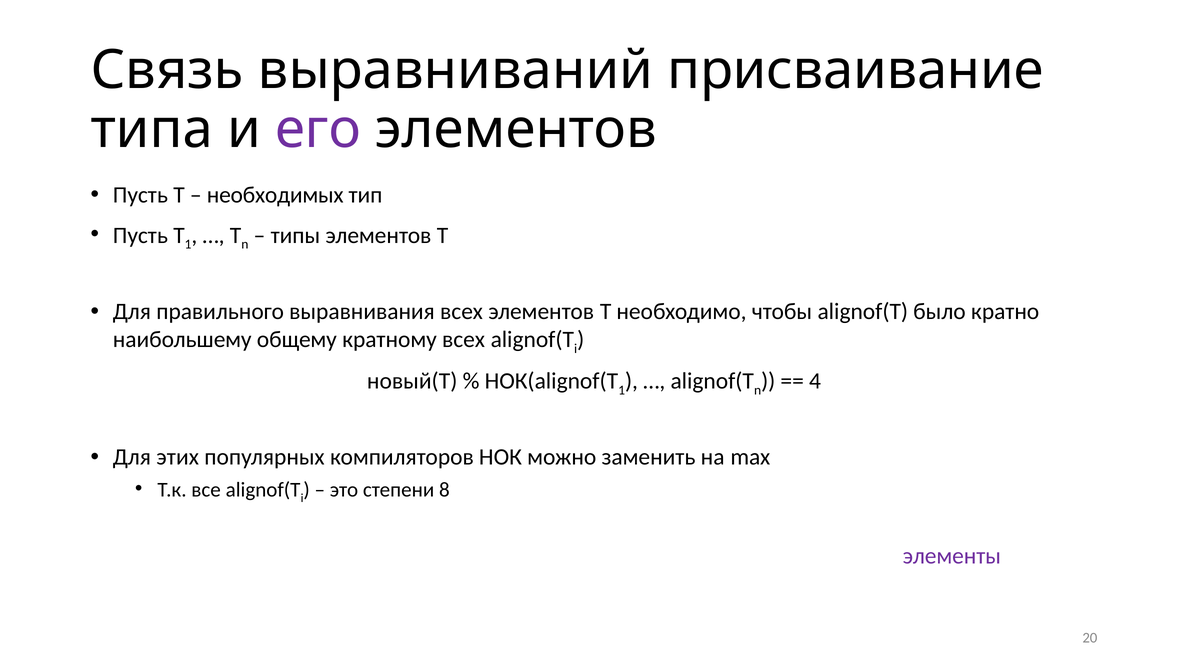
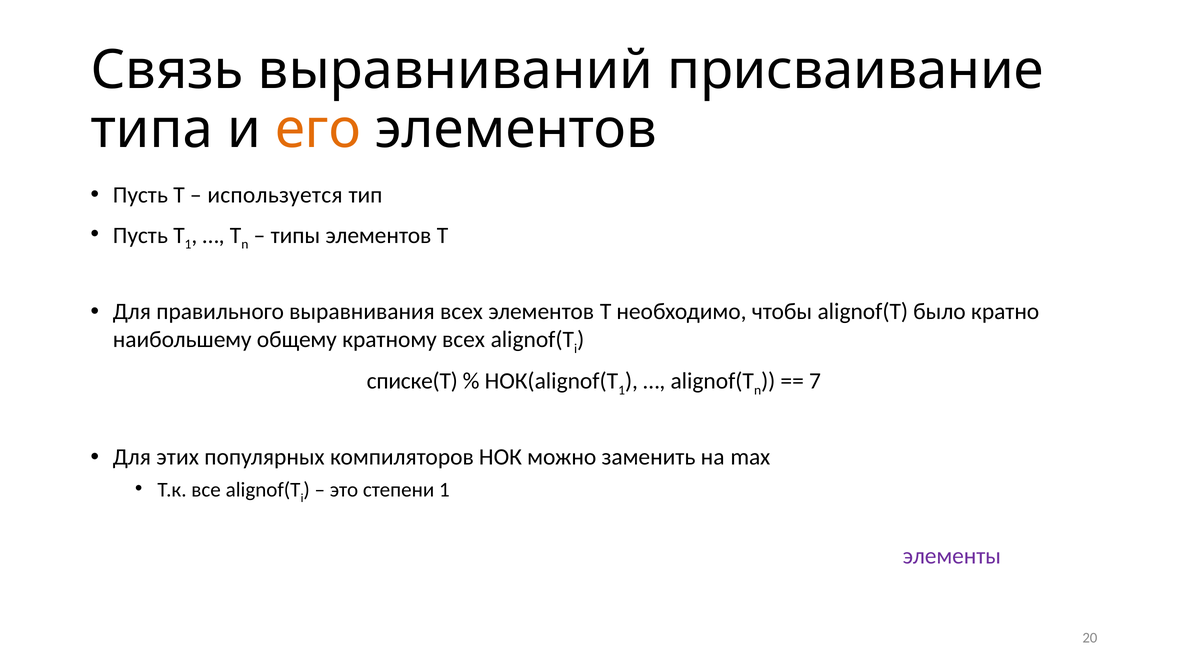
его colour: purple -> orange (318, 129)
необходимых: необходимых -> используется (275, 195)
новый(T: новый(T -> списке(T (412, 381)
4: 4 -> 7 (815, 381)
степени 8: 8 -> 1 (444, 490)
